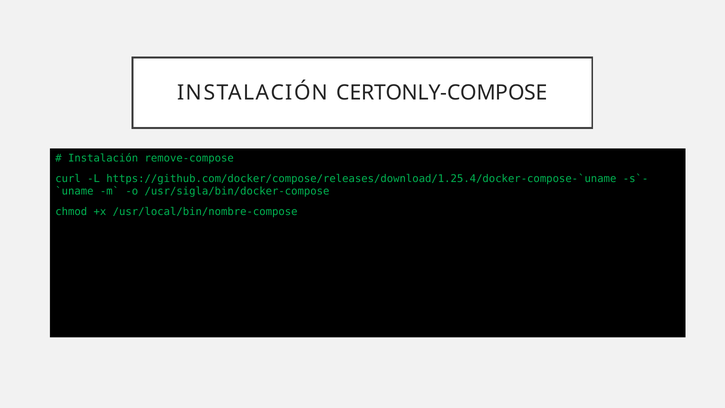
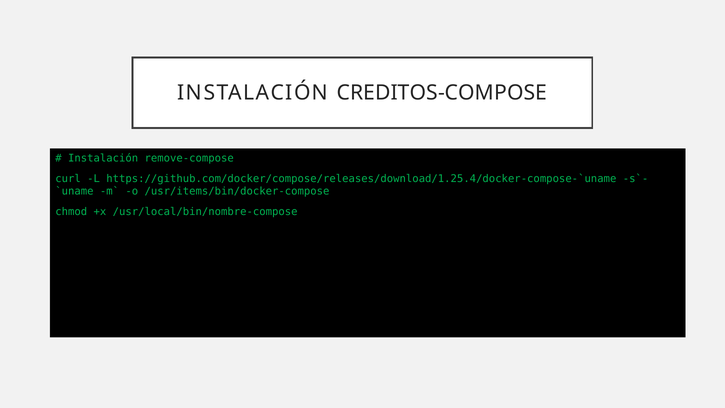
CERTONLY-COMPOSE: CERTONLY-COMPOSE -> CREDITOS-COMPOSE (442, 93)
/usr/sigla/bin/docker-compose: /usr/sigla/bin/docker-compose -> /usr/items/bin/docker-compose (237, 191)
